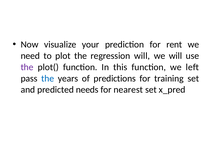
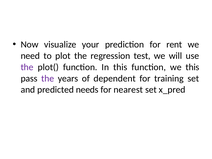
regression will: will -> test (142, 56)
we left: left -> this (192, 67)
the colour: blue -> purple (48, 78)
predictions: predictions -> dependent (115, 78)
